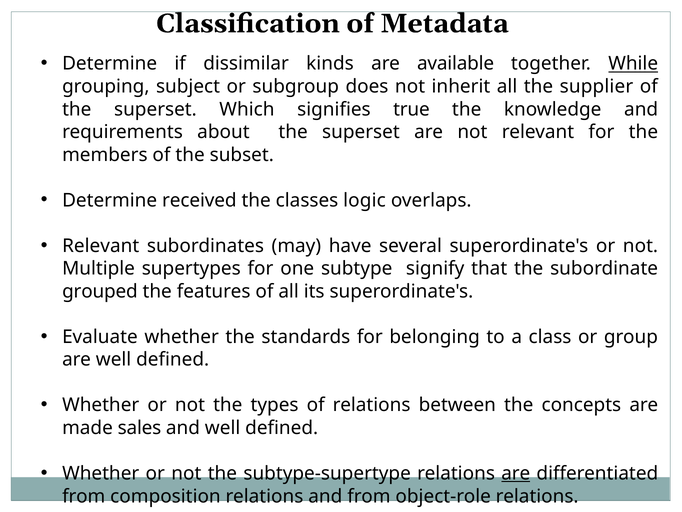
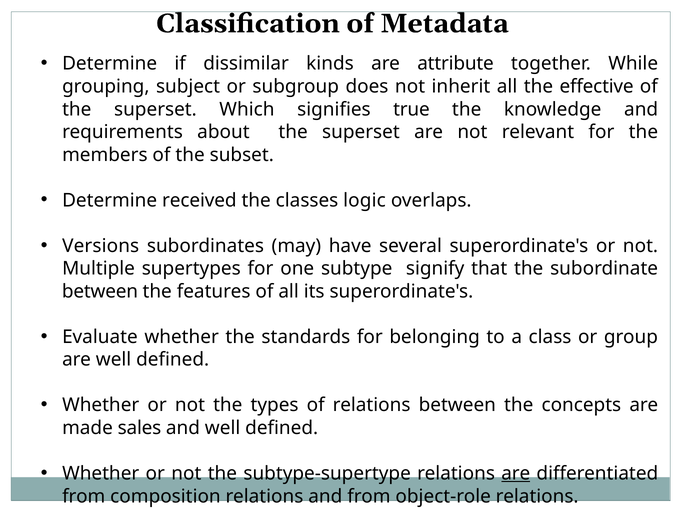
available: available -> attribute (456, 64)
While underline: present -> none (633, 64)
supplier: supplier -> effective (597, 86)
Relevant: Relevant -> Versions (101, 246)
grouped: grouped -> between (100, 291)
